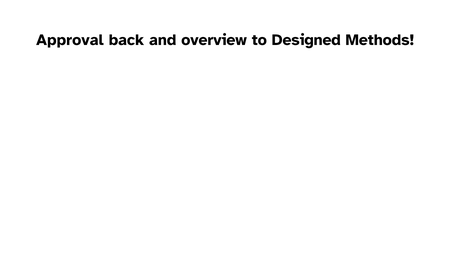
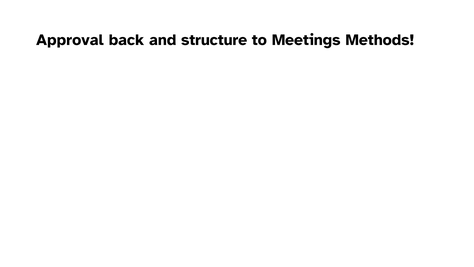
overview: overview -> structure (214, 40)
Designed: Designed -> Meetings (306, 40)
